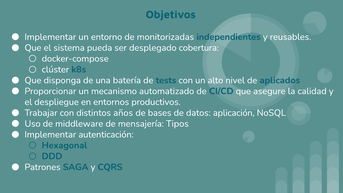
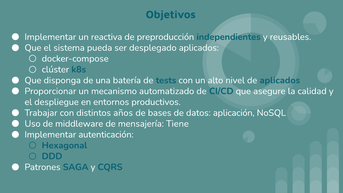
entorno: entorno -> reactiva (107, 37)
monitorizadas: monitorizadas -> preproducción (165, 37)
desplegado cobertura: cobertura -> aplicados (199, 48)
Tipos: Tipos -> Tiene (177, 124)
